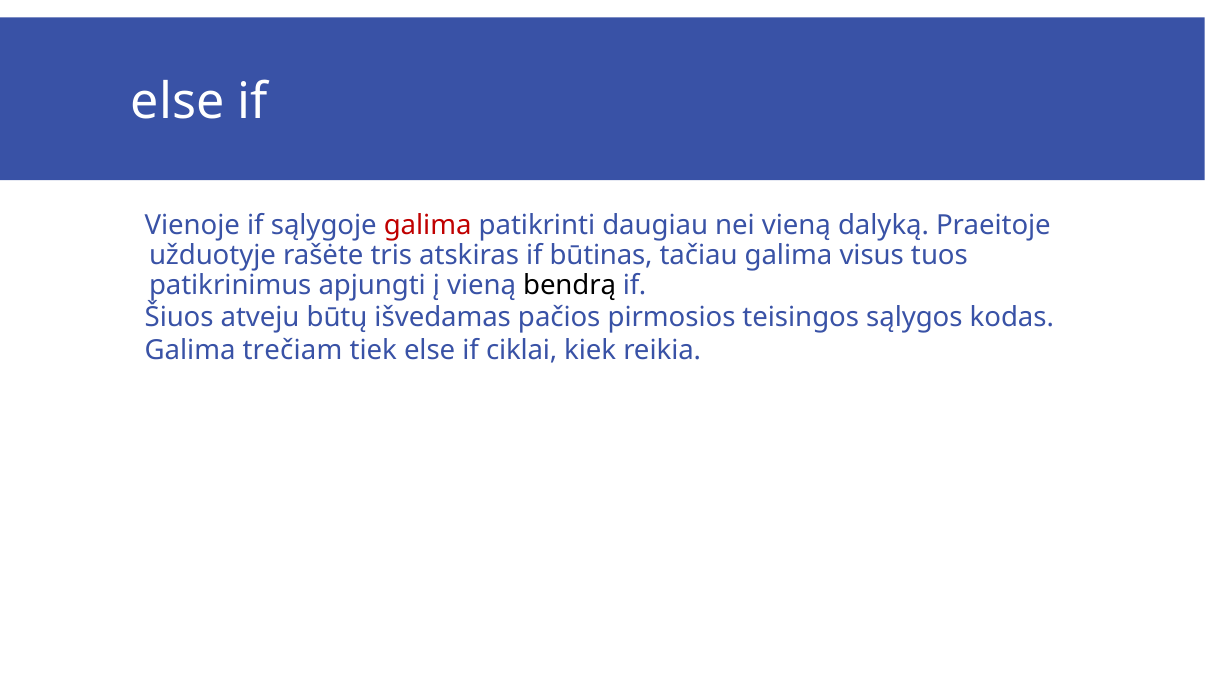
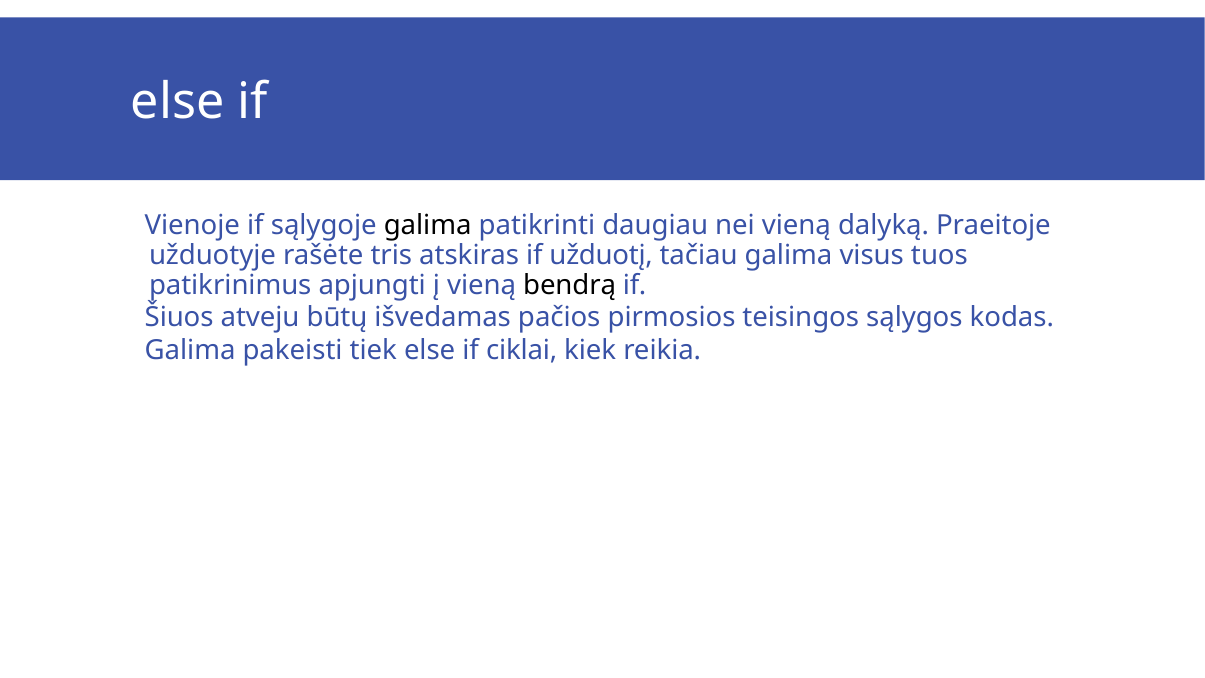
galima colour: red -> black (428, 226)
būtinas: būtinas -> užduotį (601, 255)
trečiam: trečiam -> pakeisti (293, 350)
